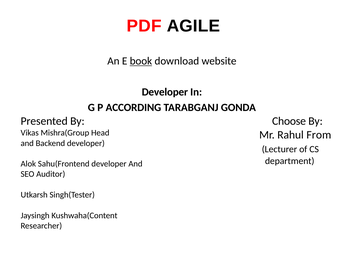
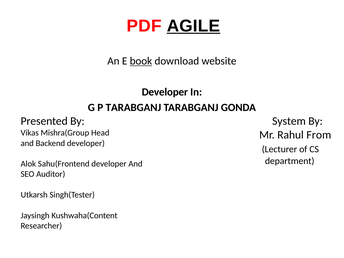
AGILE underline: none -> present (193, 26)
P ACCORDING: ACCORDING -> TARABGANJ (133, 107)
Choose: Choose -> System (289, 121)
